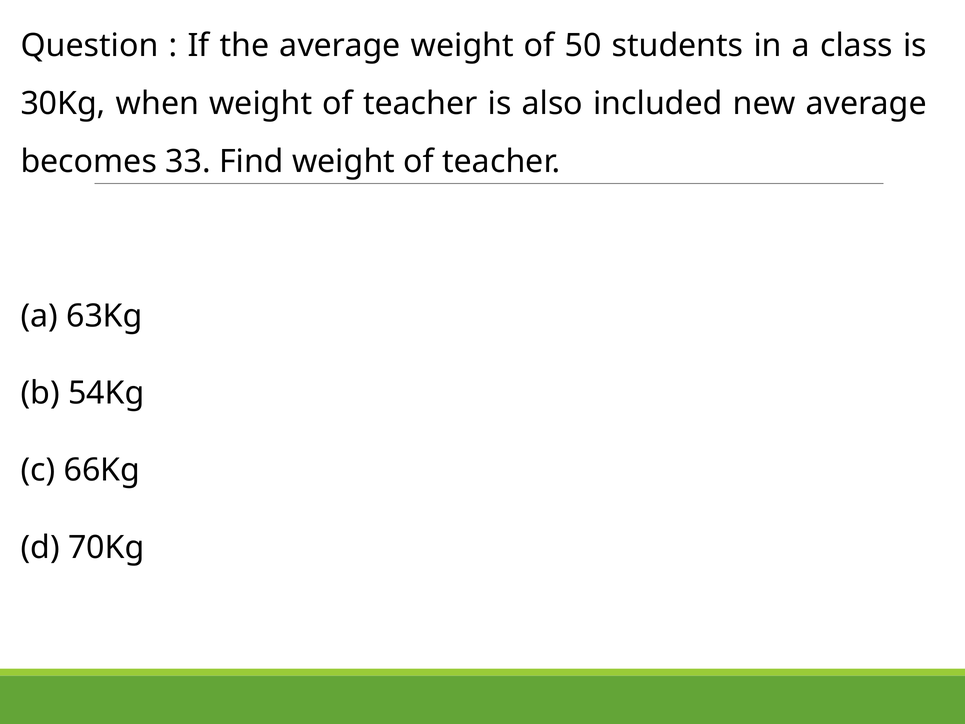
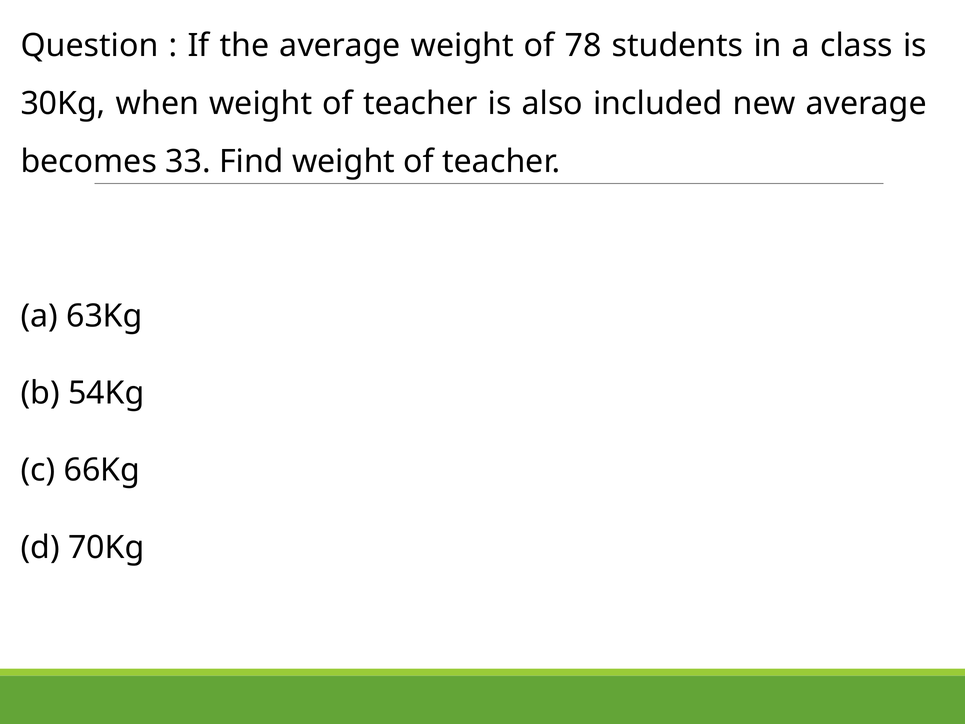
50: 50 -> 78 (583, 46)
